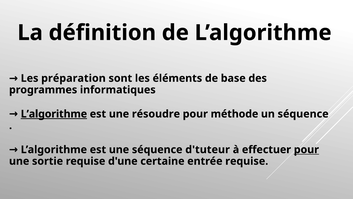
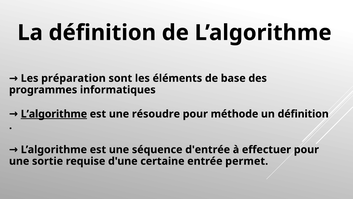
un séquence: séquence -> définition (303, 114)
d'tuteur: d'tuteur -> d'entrée (208, 149)
pour underline: present -> none (306, 149)
entrée requise: requise -> permet (247, 161)
